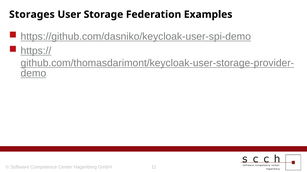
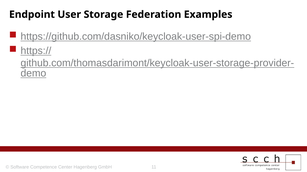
Storages: Storages -> Endpoint (32, 15)
